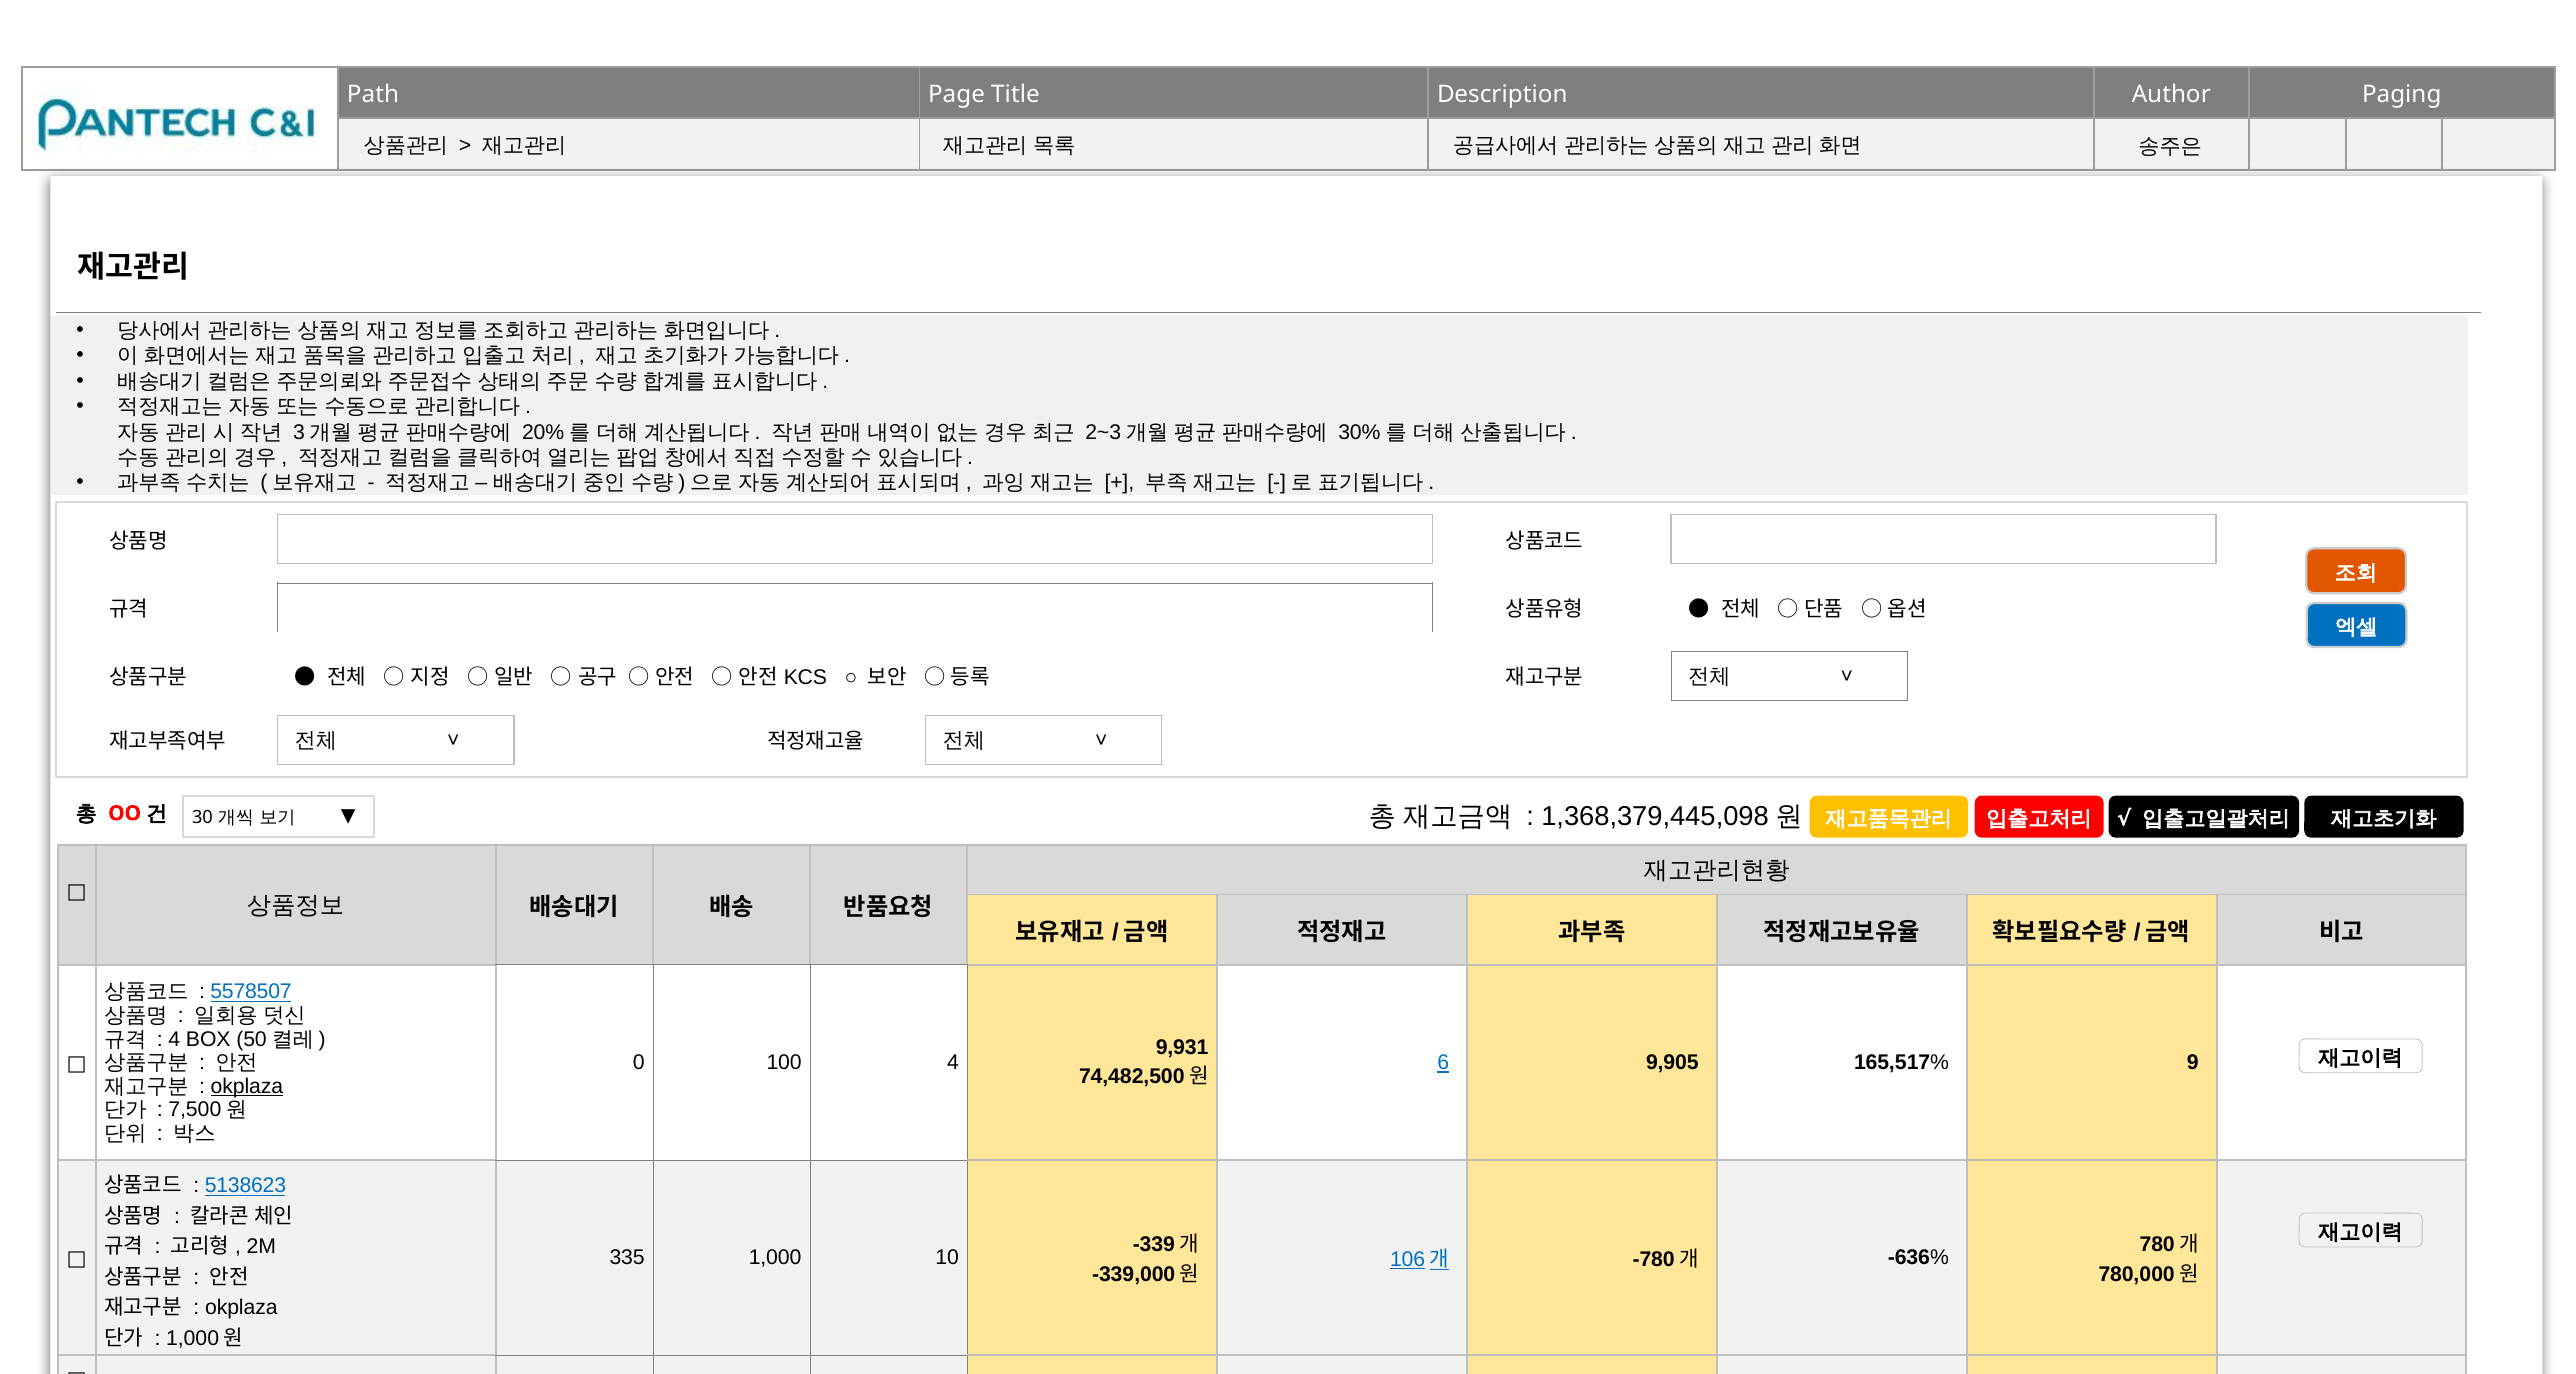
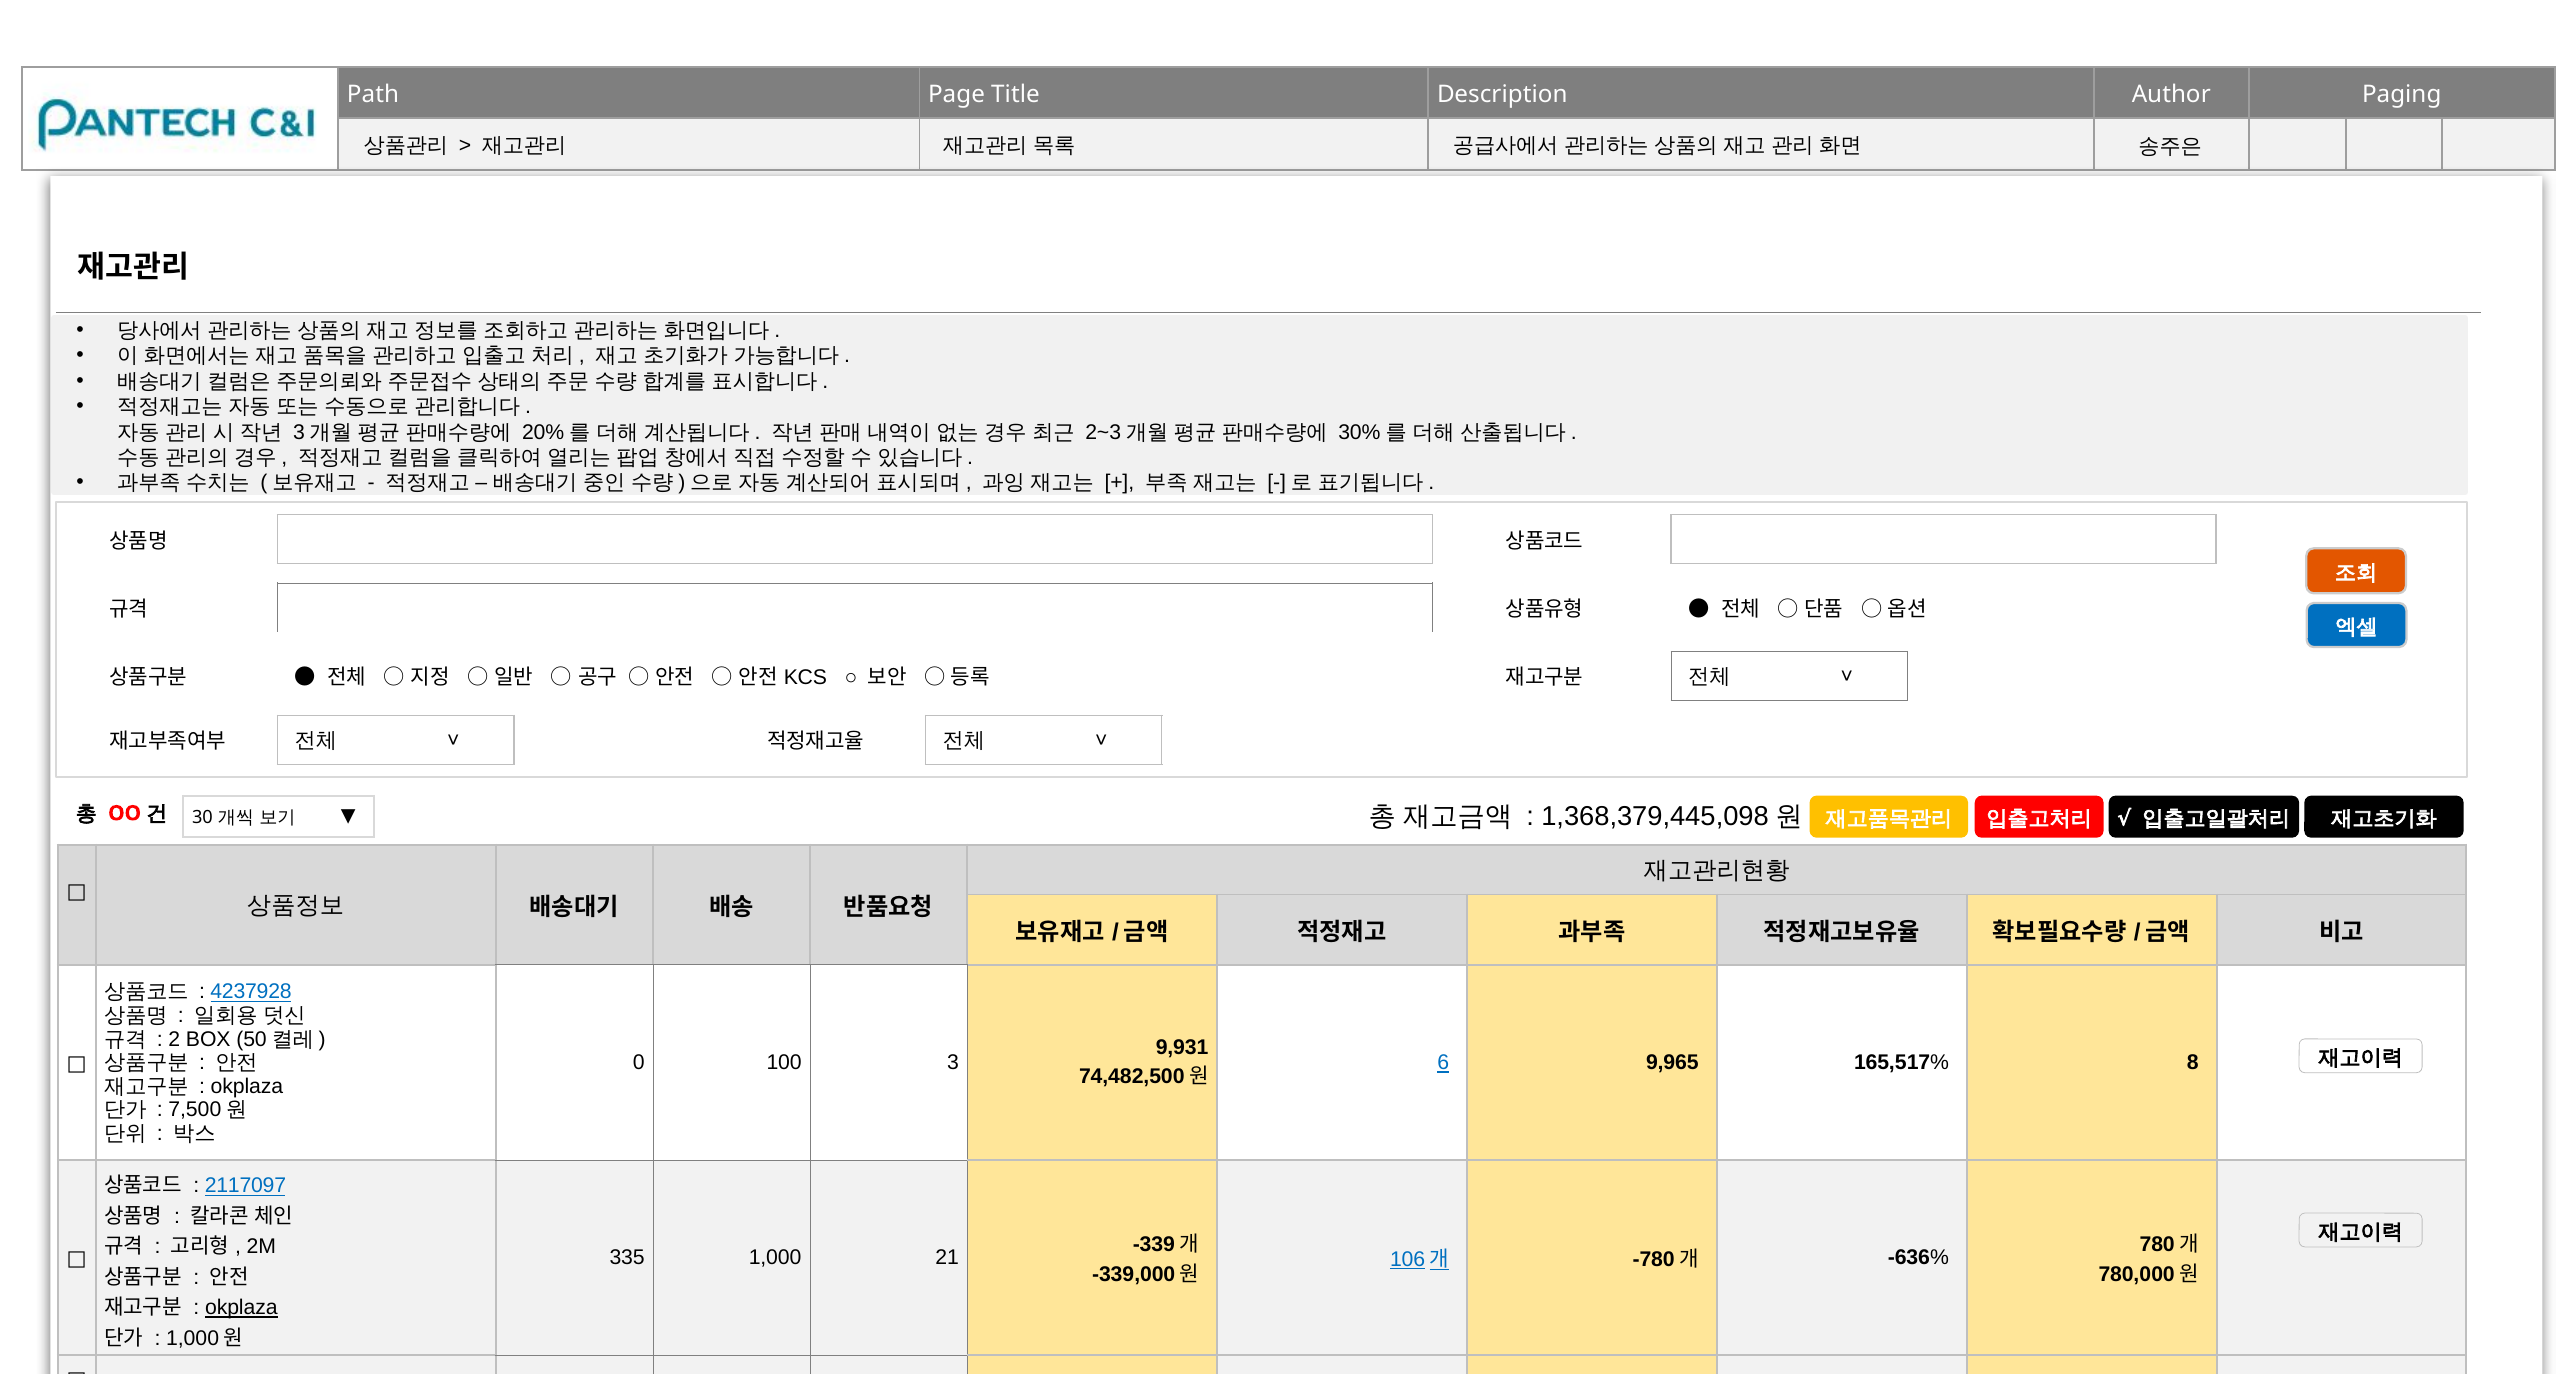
5578507: 5578507 -> 4237928 (251, 992)
4: 4 -> 2 (174, 1039)
100 4: 4 -> 3 (953, 1062)
9,905: 9,905 -> 9,965 (1672, 1062)
9: 9 -> 8 (2193, 1062)
okplaza underline: present -> none (247, 1086)
5138623: 5138623 -> 2117097 (245, 1185)
10: 10 -> 21 (947, 1258)
okplaza underline: none -> present (241, 1308)
